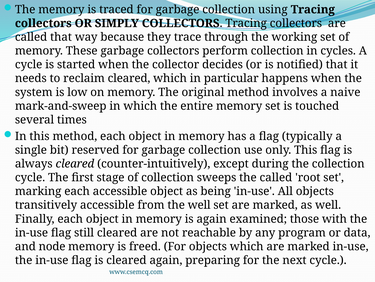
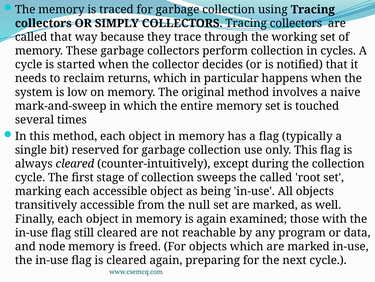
reclaim cleared: cleared -> returns (129, 78)
the well: well -> null (199, 205)
